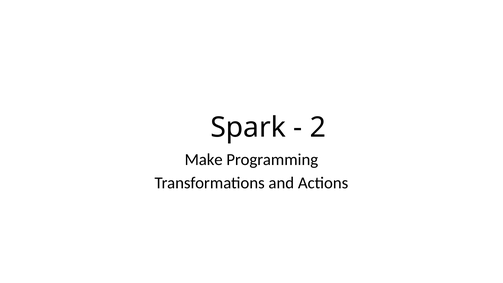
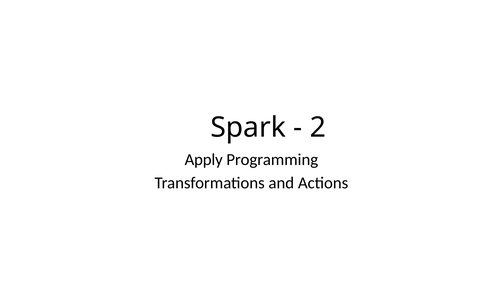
Make: Make -> Apply (204, 159)
